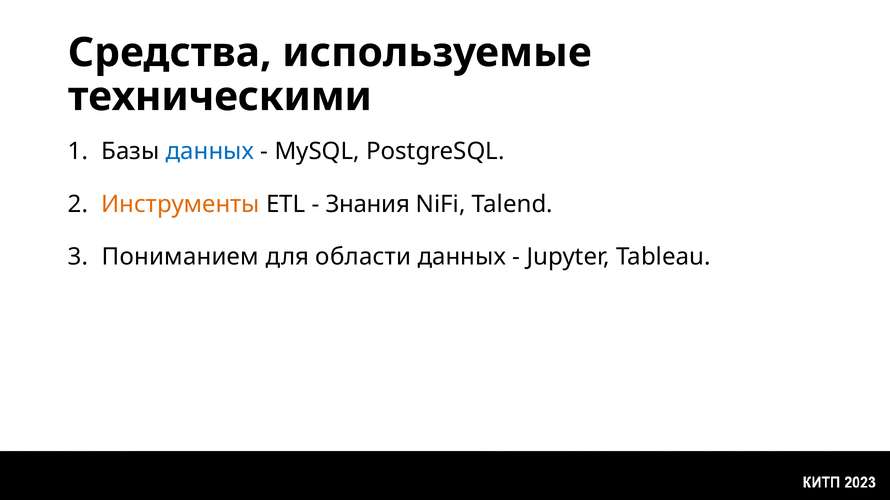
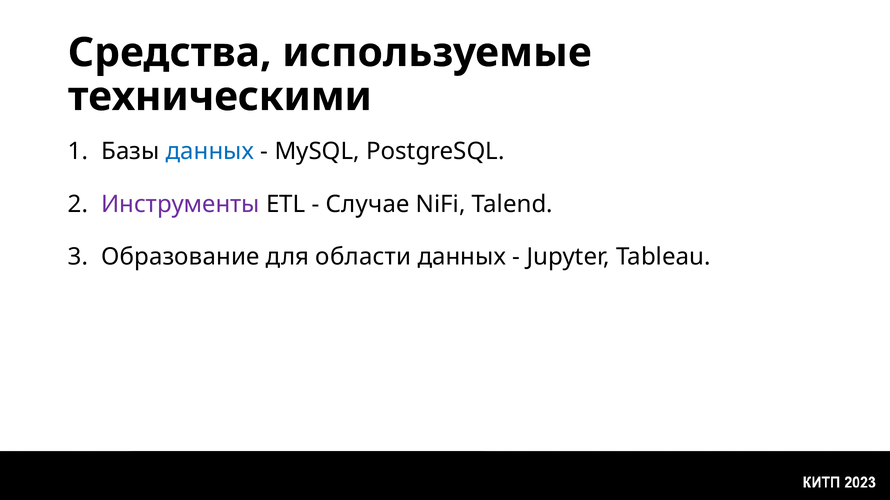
Инструменты colour: orange -> purple (180, 204)
Знания: Знания -> Случае (368, 204)
Пониманием: Пониманием -> Образование (180, 257)
